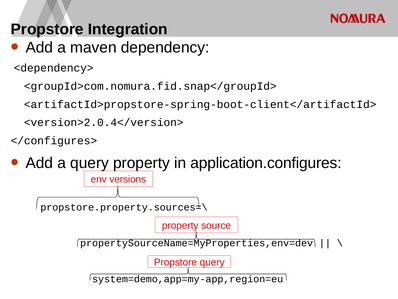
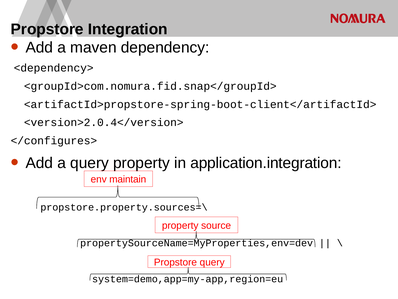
application.configures: application.configures -> application.integration (266, 163)
versions: versions -> maintain (128, 179)
